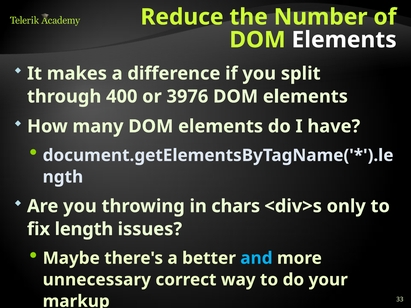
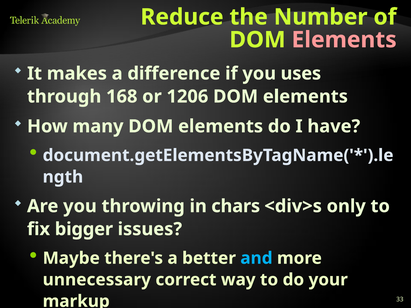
Elements colour: white -> pink (344, 40)
split: split -> uses (301, 74)
400: 400 -> 168 (122, 97)
3976: 3976 -> 1206 (187, 97)
length: length -> bigger (84, 229)
